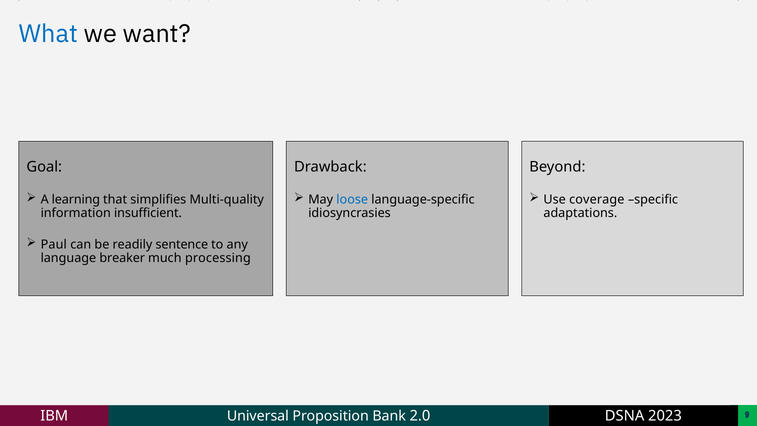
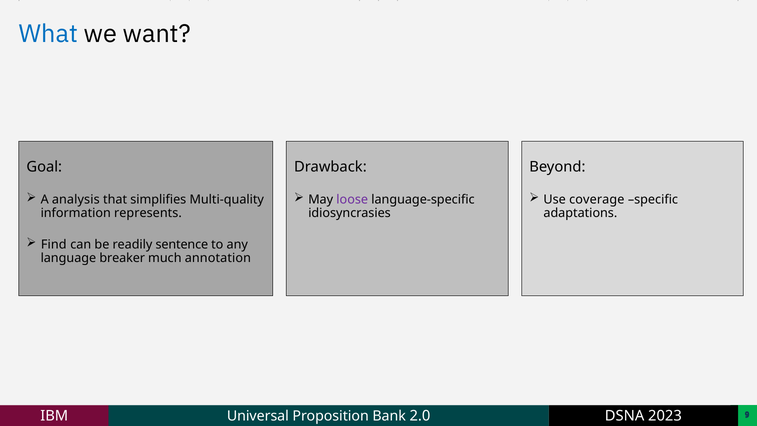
learning: learning -> analysis (76, 199)
loose colour: blue -> purple (352, 199)
insufficient: insufficient -> represents (148, 213)
Paul: Paul -> Find (54, 244)
processing: processing -> annotation (218, 258)
